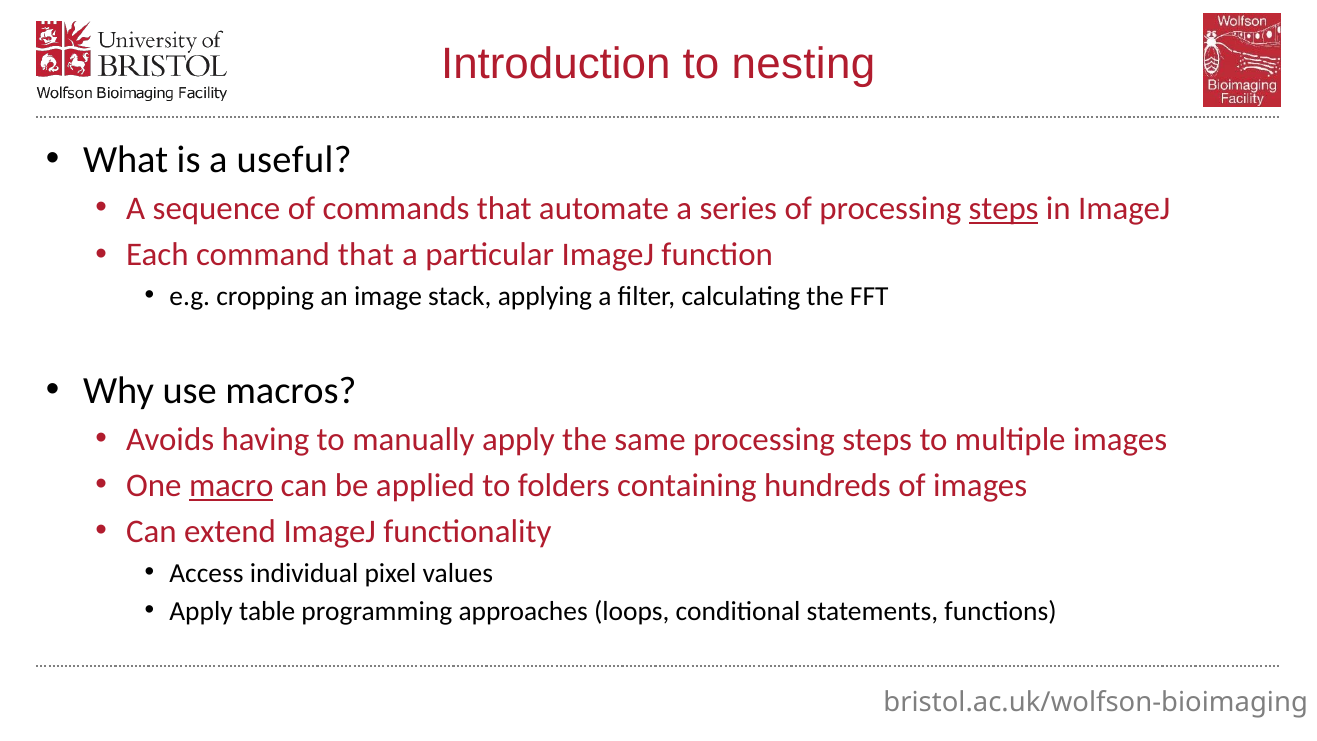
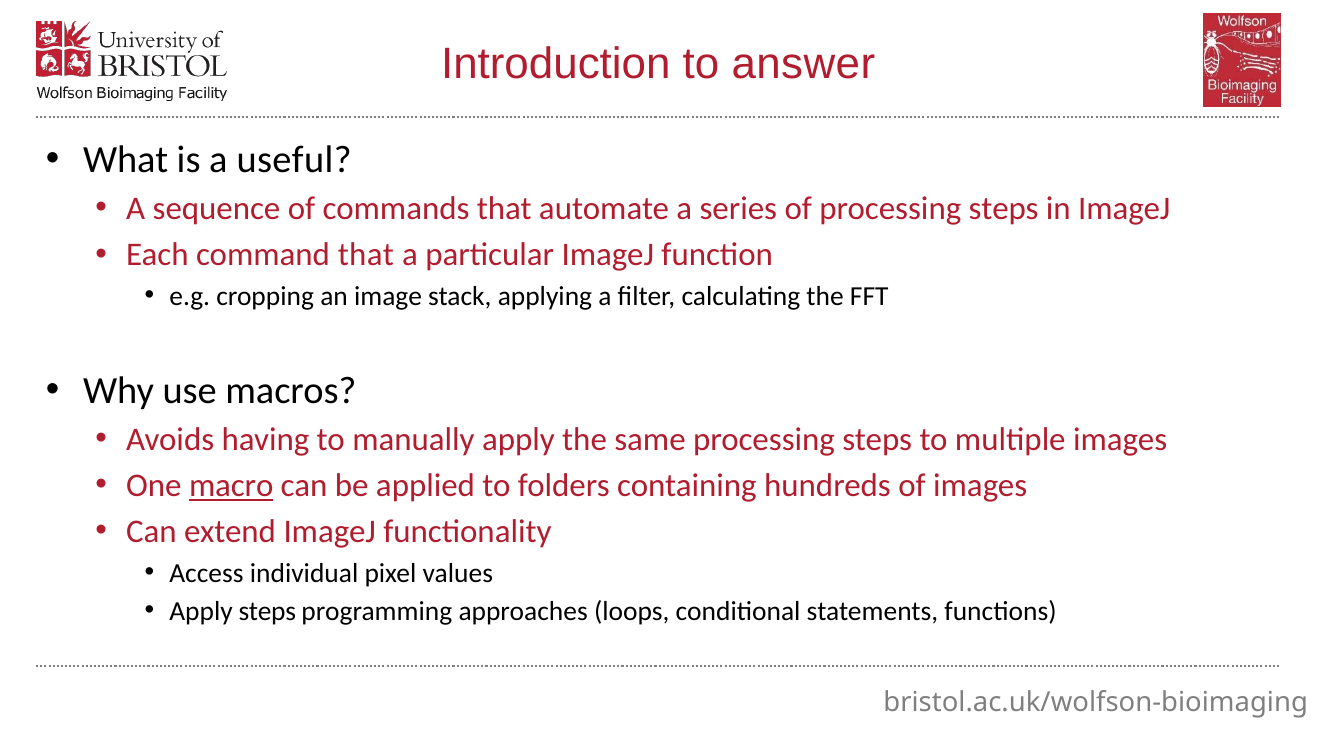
nesting: nesting -> answer (803, 64)
steps underline: present -> none (1004, 209)
Apply table: table -> steps (267, 611)
